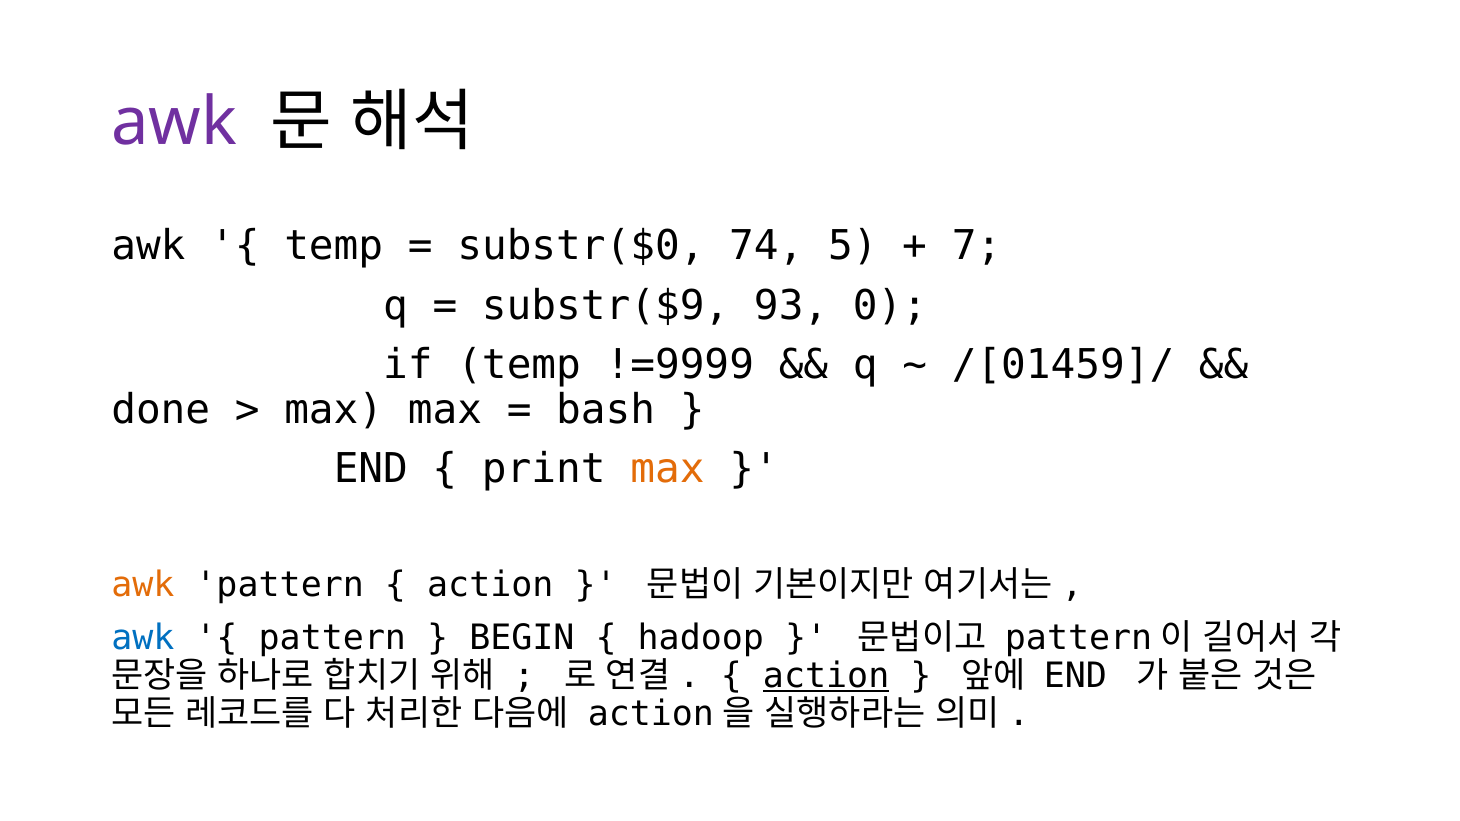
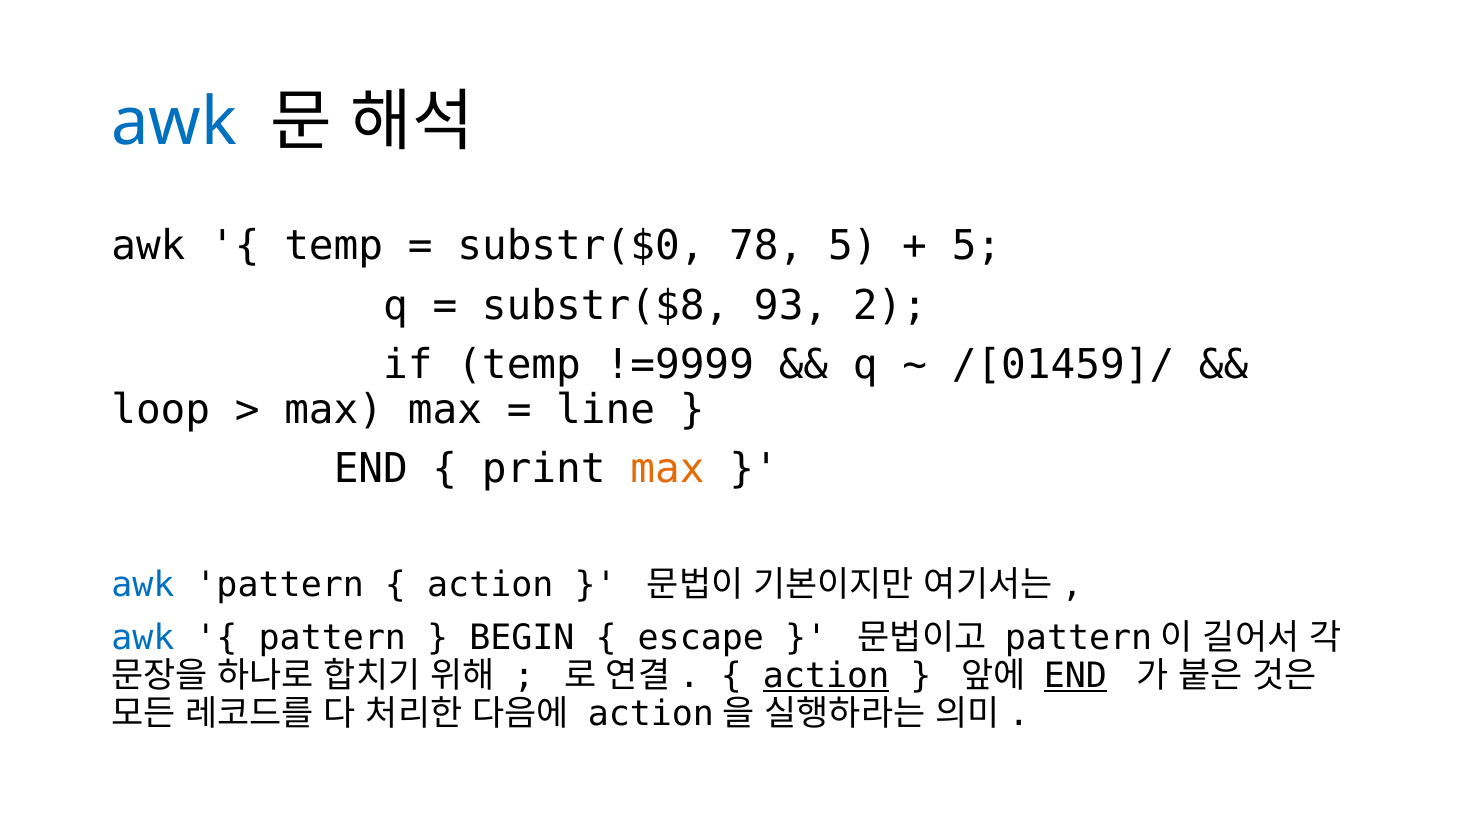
awk colour: purple -> blue (174, 123)
74: 74 -> 78 (766, 246)
7: 7 -> 5 (976, 246)
substr($9: substr($9 -> substr($8 (606, 306)
0: 0 -> 2 (890, 306)
done: done -> loop (161, 410)
bash: bash -> line (606, 410)
awk colour: orange -> blue (143, 585)
hadoop: hadoop -> escape (701, 638)
END underline: none -> present (1075, 676)
